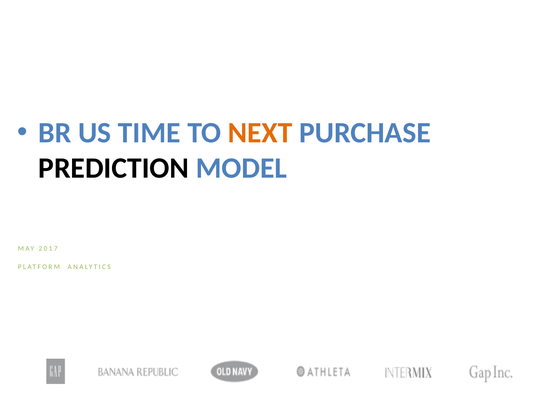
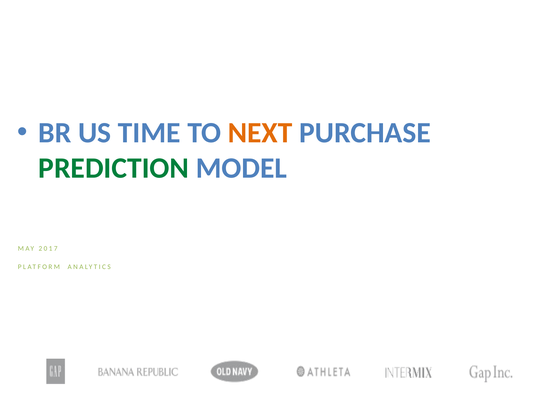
PREDICTION colour: black -> green (114, 168)
